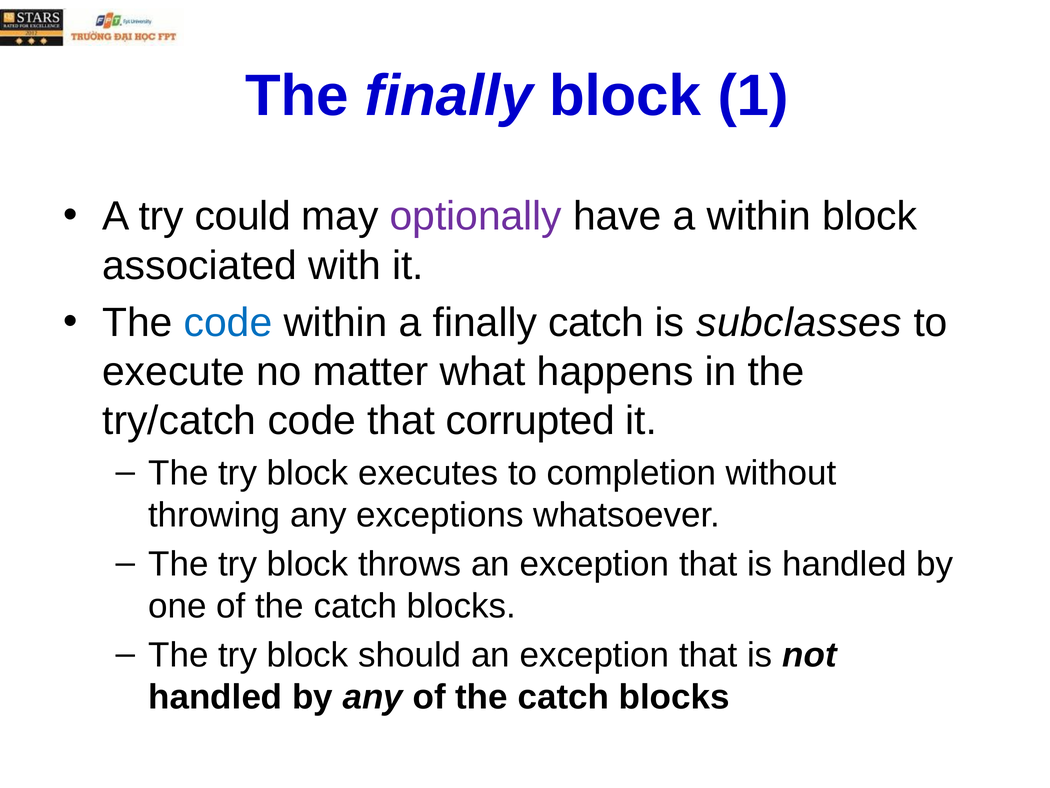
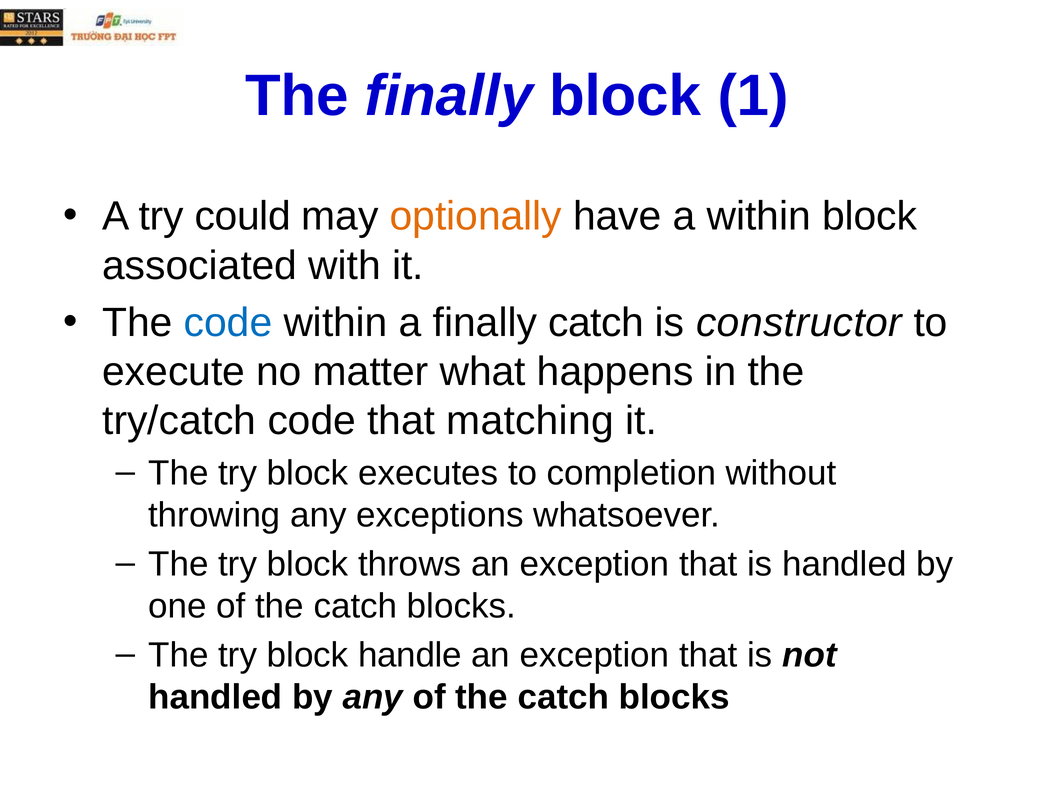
optionally colour: purple -> orange (476, 216)
subclasses: subclasses -> constructor (799, 323)
corrupted: corrupted -> matching (530, 421)
should: should -> handle (410, 655)
